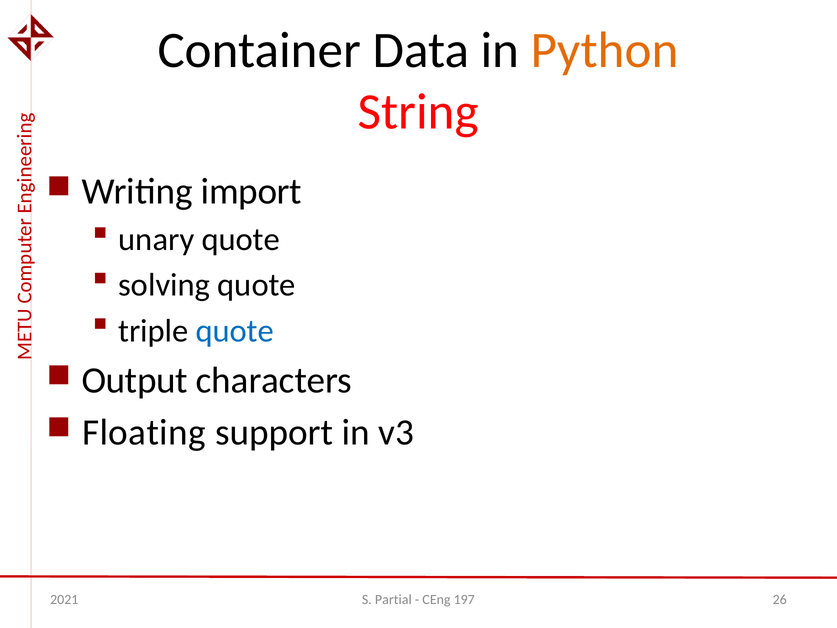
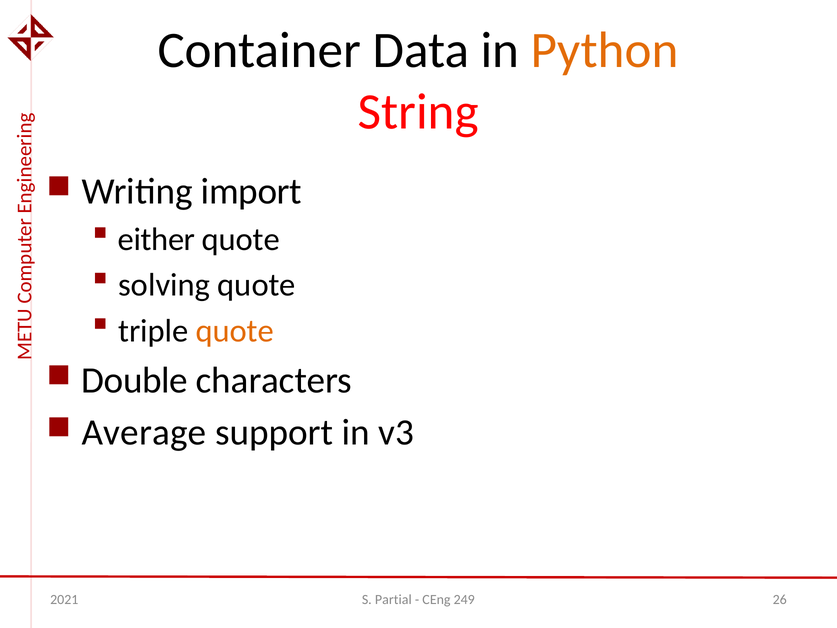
unary: unary -> either (156, 239)
quote colour: blue -> orange (235, 331)
Output: Output -> Double (135, 380)
Floating: Floating -> Average (144, 432)
197: 197 -> 249 (464, 599)
